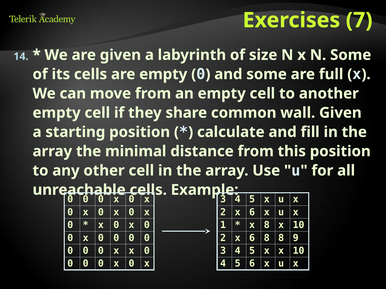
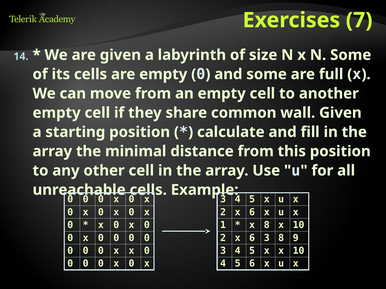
6 8: 8 -> 3 (267, 238)
